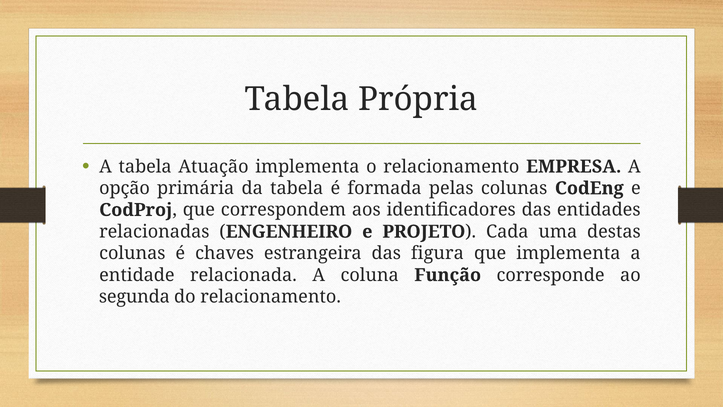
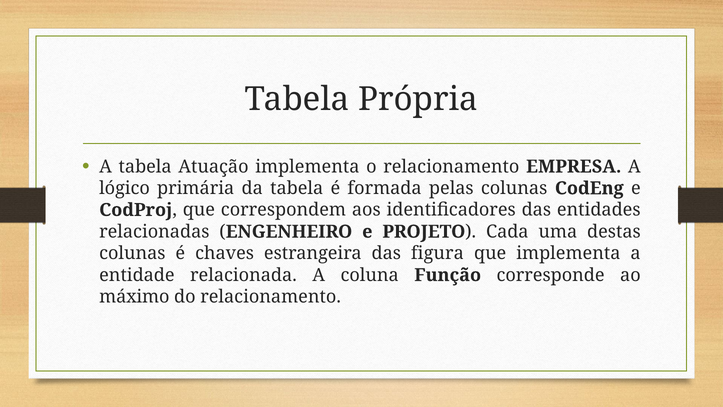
opção: opção -> lógico (125, 188)
segunda: segunda -> máximo (134, 297)
